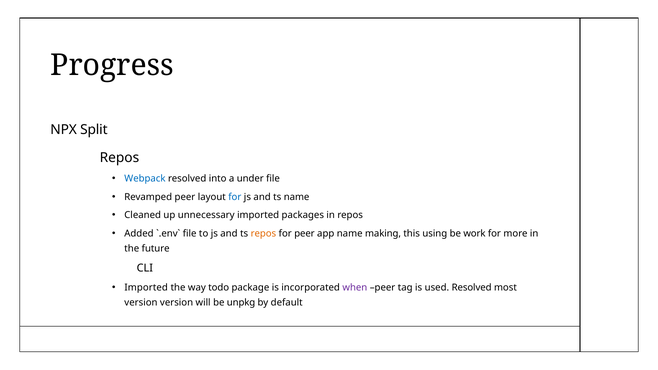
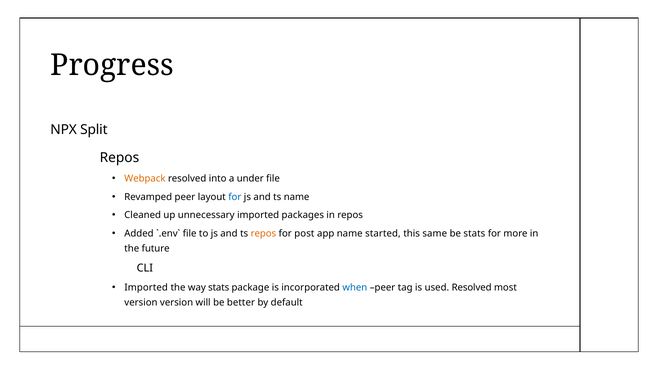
Webpack colour: blue -> orange (145, 179)
for peer: peer -> post (304, 234)
making: making -> started (383, 234)
using: using -> same (435, 234)
be work: work -> stats (474, 234)
way todo: todo -> stats (219, 288)
when colour: purple -> blue (355, 288)
unpkg: unpkg -> better (241, 302)
